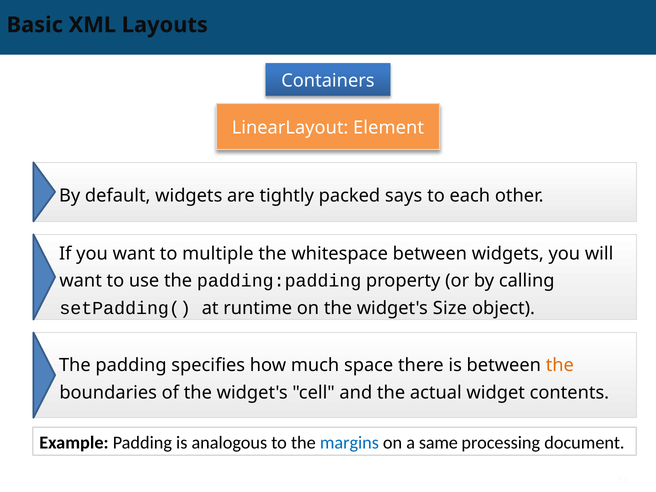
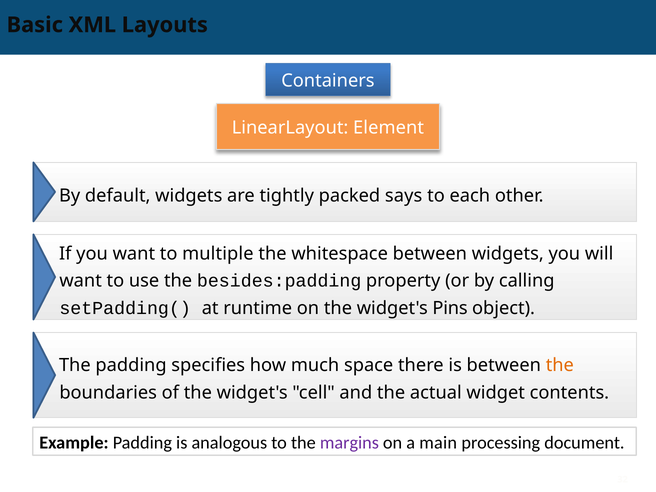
padding:padding: padding:padding -> besides:padding (279, 281)
Size: Size -> Pins (450, 308)
margins colour: blue -> purple (349, 443)
same: same -> main (438, 443)
